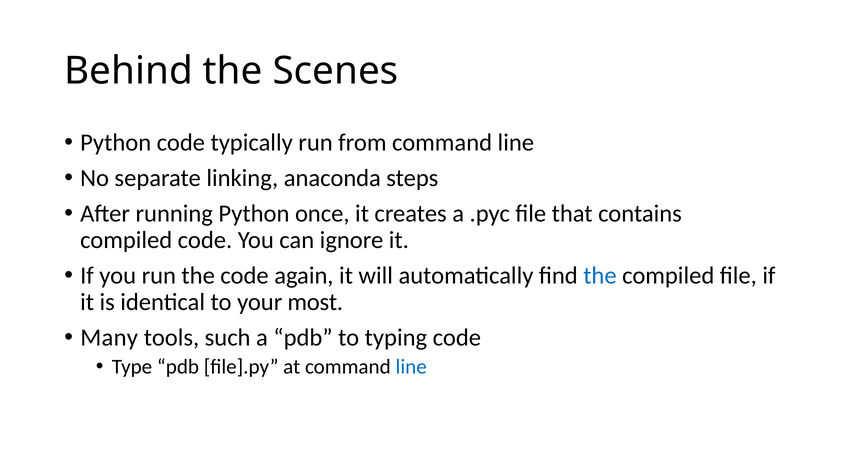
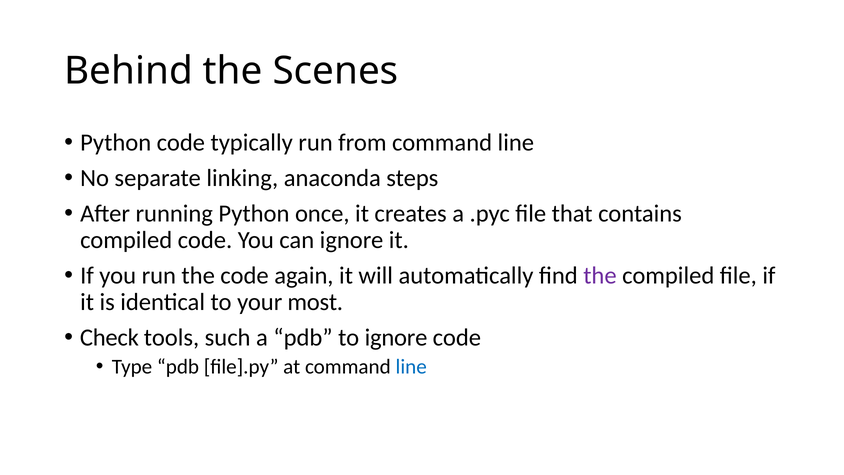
the colour: blue -> purple (600, 275)
Many: Many -> Check (109, 337)
to typing: typing -> ignore (396, 337)
